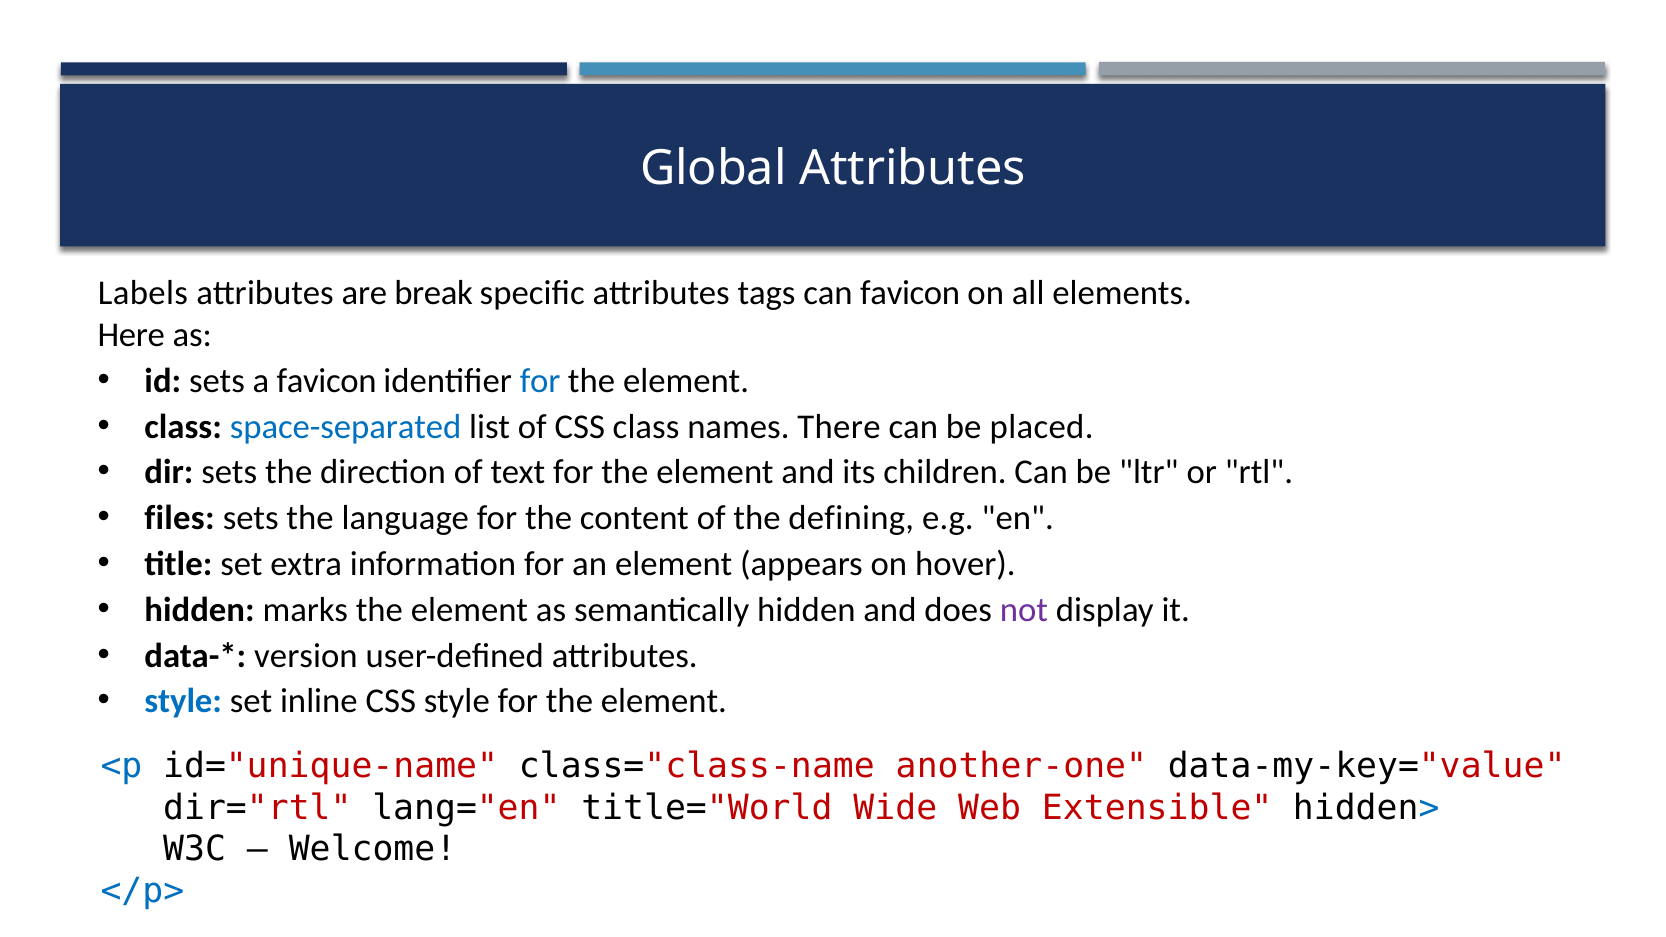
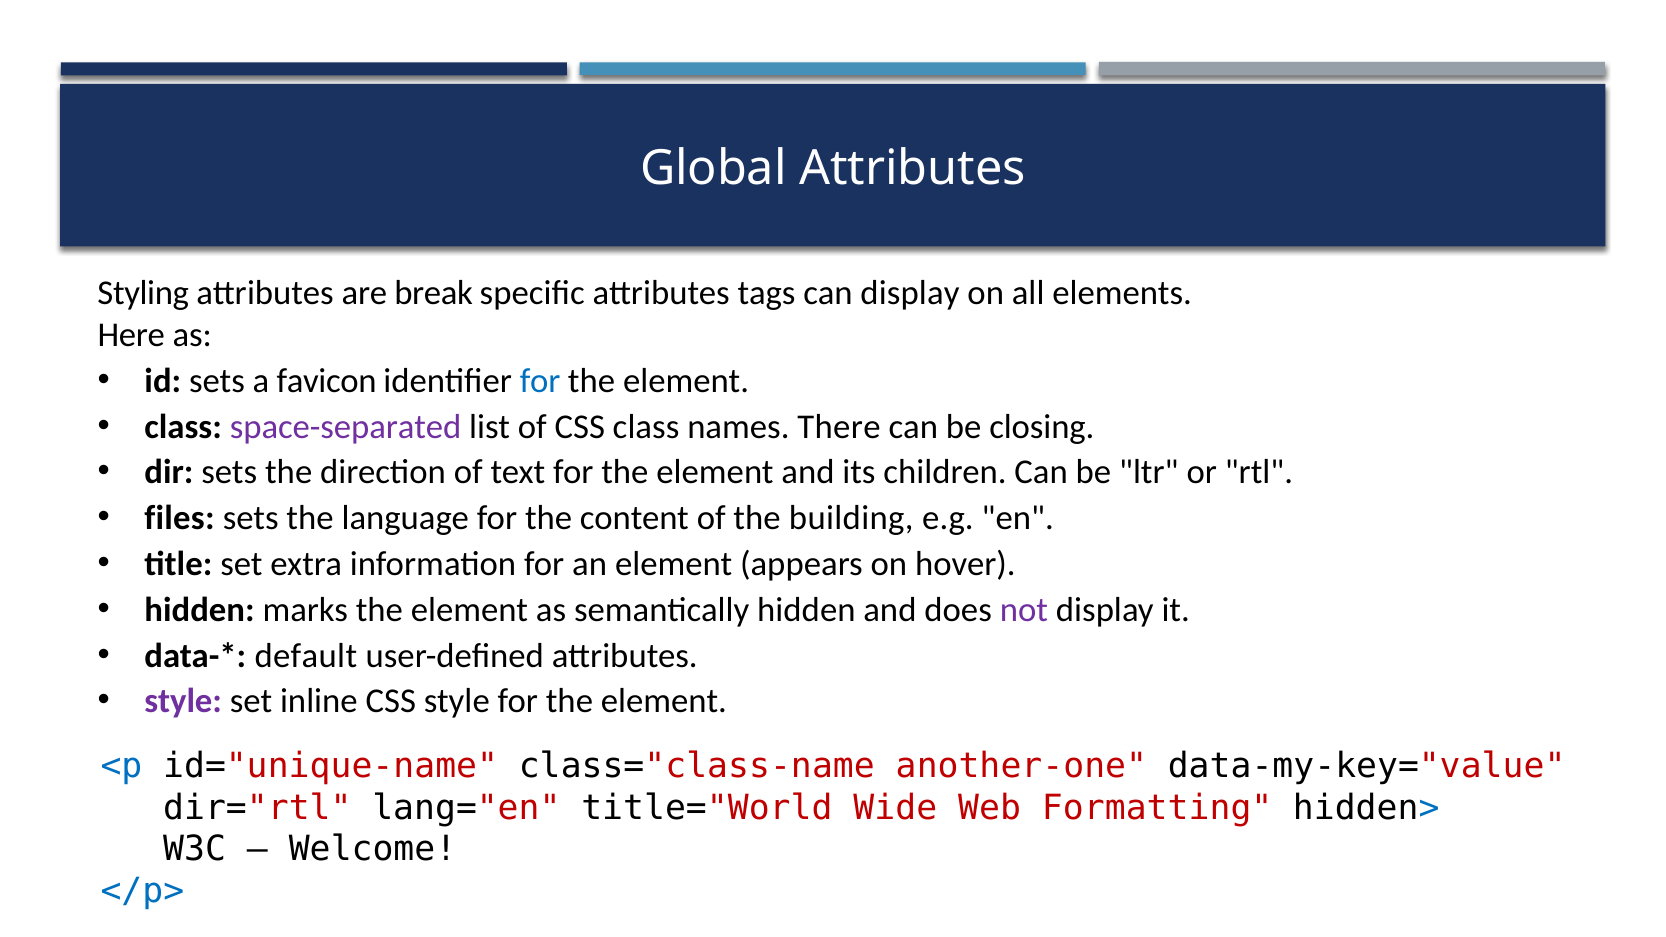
Labels: Labels -> Styling (143, 293)
can favicon: favicon -> display (910, 293)
space-separated colour: blue -> purple (346, 427)
placed: placed -> closing (1042, 427)
defining: defining -> building (851, 518)
version: version -> default (306, 656)
style colour: blue -> purple (183, 701)
Extensible: Extensible -> Formatting (1157, 808)
